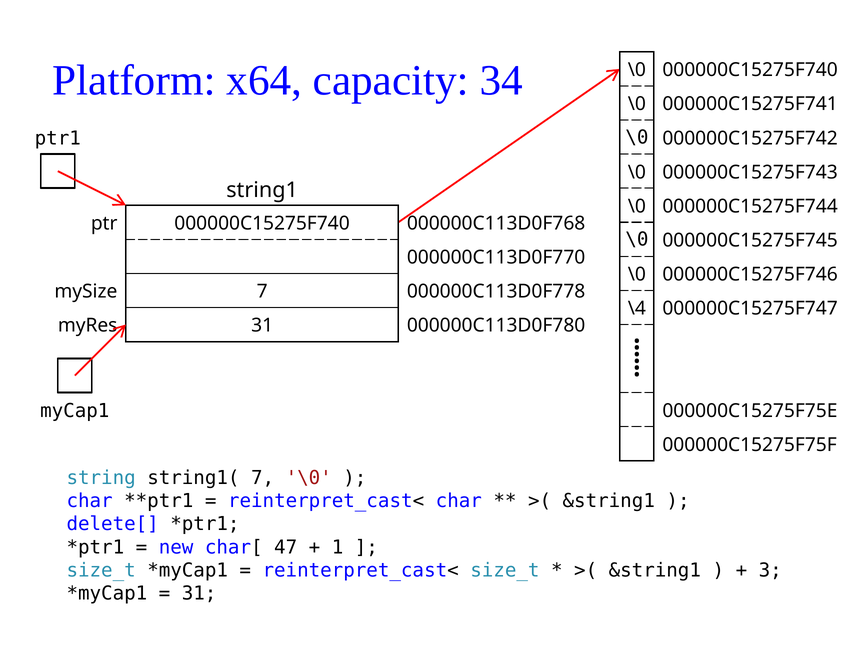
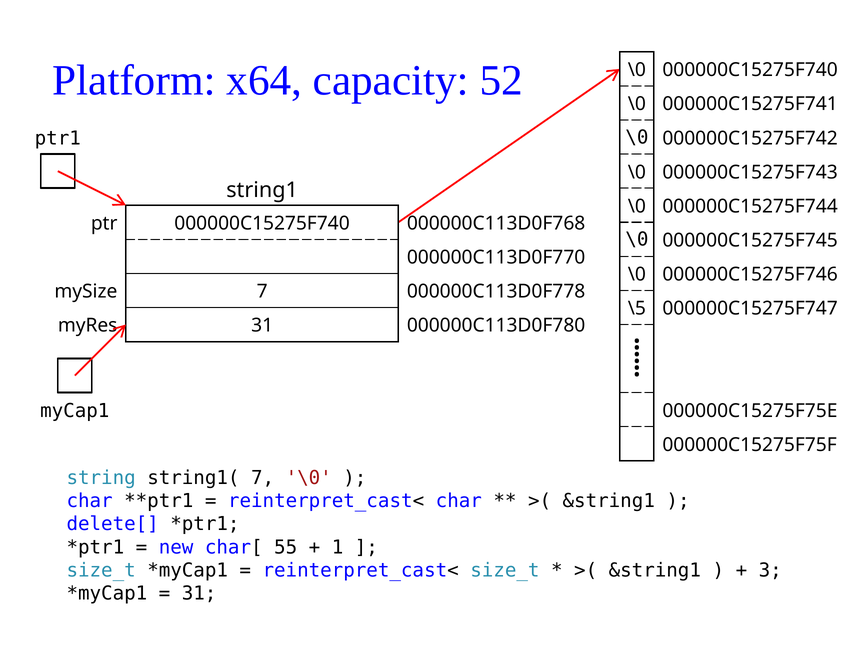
34: 34 -> 52 (501, 80)
\4: \4 -> \5 (637, 308)
47: 47 -> 55 (286, 547)
